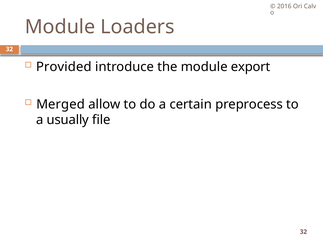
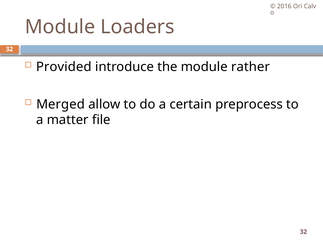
export: export -> rather (251, 67)
usually: usually -> matter (68, 120)
